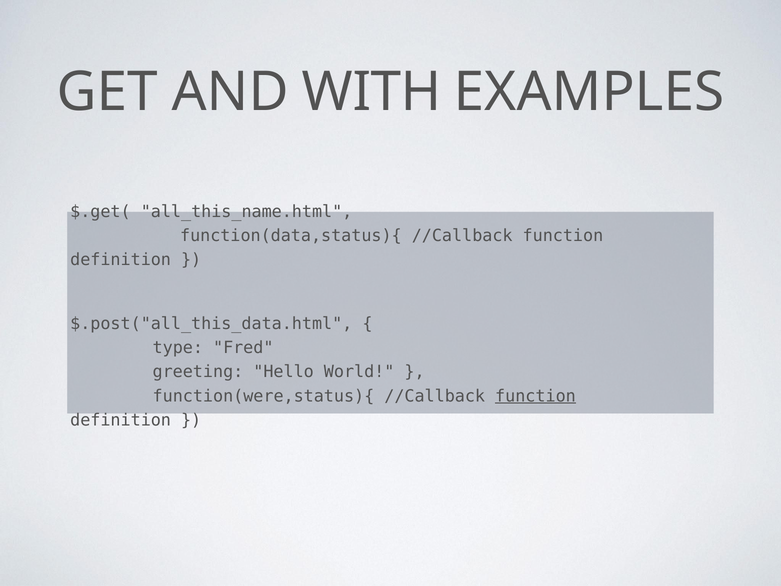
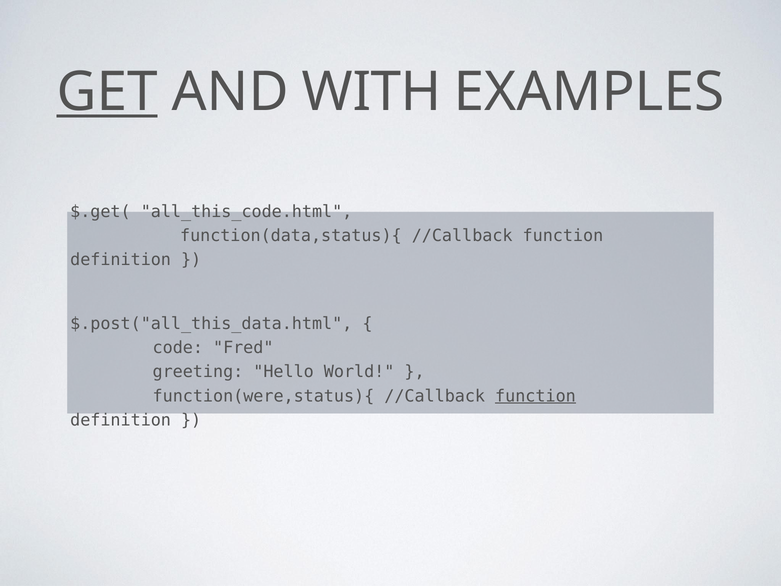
GET underline: none -> present (107, 92)
all_this_name.html: all_this_name.html -> all_this_code.html (247, 211)
type: type -> code (178, 347)
